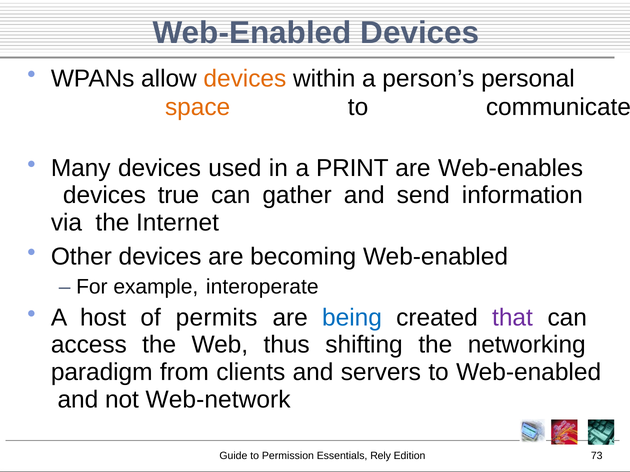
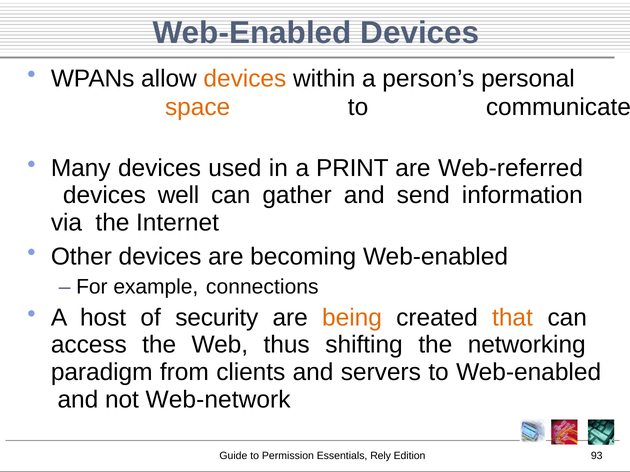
Web-enables: Web-enables -> Web-referred (511, 168)
true: true -> well (178, 196)
interoperate: interoperate -> connections (262, 287)
permits: permits -> security (217, 318)
being colour: blue -> orange (352, 318)
that colour: purple -> orange (513, 318)
73: 73 -> 93 (597, 456)
